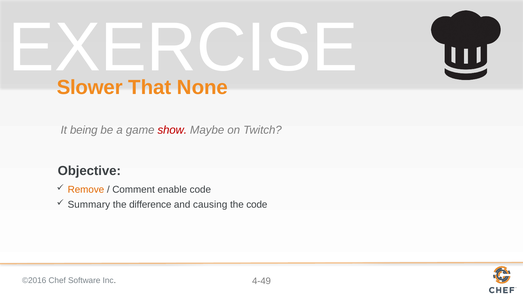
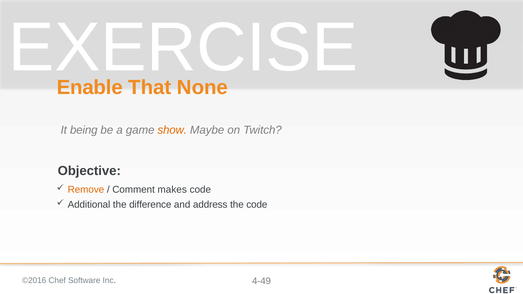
Slower: Slower -> Enable (90, 88)
show colour: red -> orange (172, 130)
enable: enable -> makes (172, 190)
Summary: Summary -> Additional (89, 205)
causing: causing -> address (210, 205)
